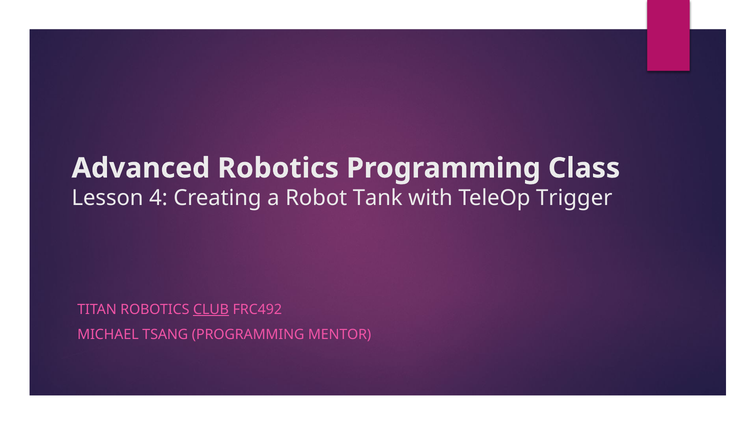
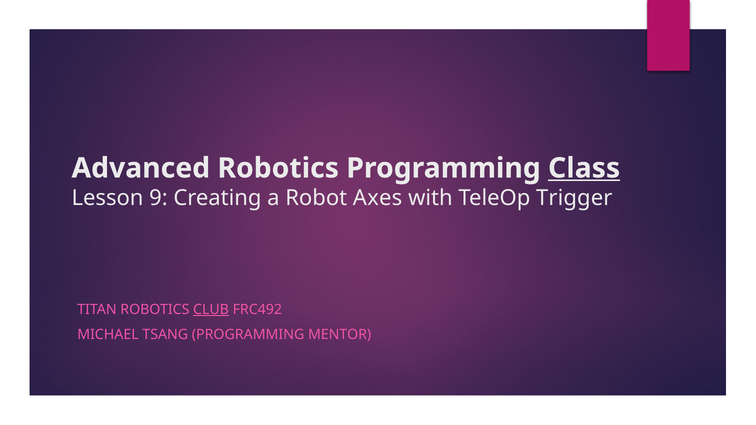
Class underline: none -> present (584, 168)
4: 4 -> 9 (158, 198)
Tank: Tank -> Axes (378, 198)
